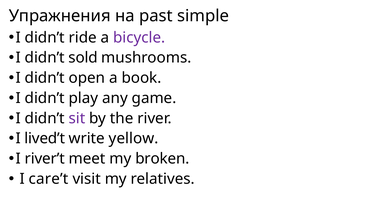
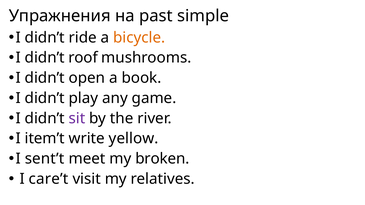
bicycle colour: purple -> orange (139, 38)
sold: sold -> roof (83, 58)
lived’t: lived’t -> item’t (45, 139)
river’t: river’t -> sent’t (45, 159)
